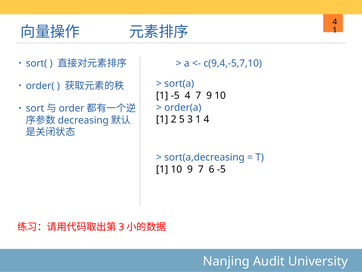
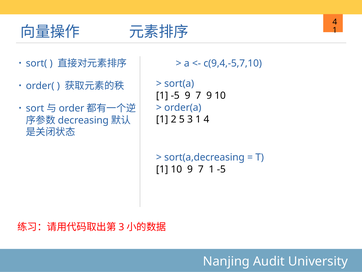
1 -5 4: 4 -> 9 (188, 95)
7 6: 6 -> 1 (212, 169)
